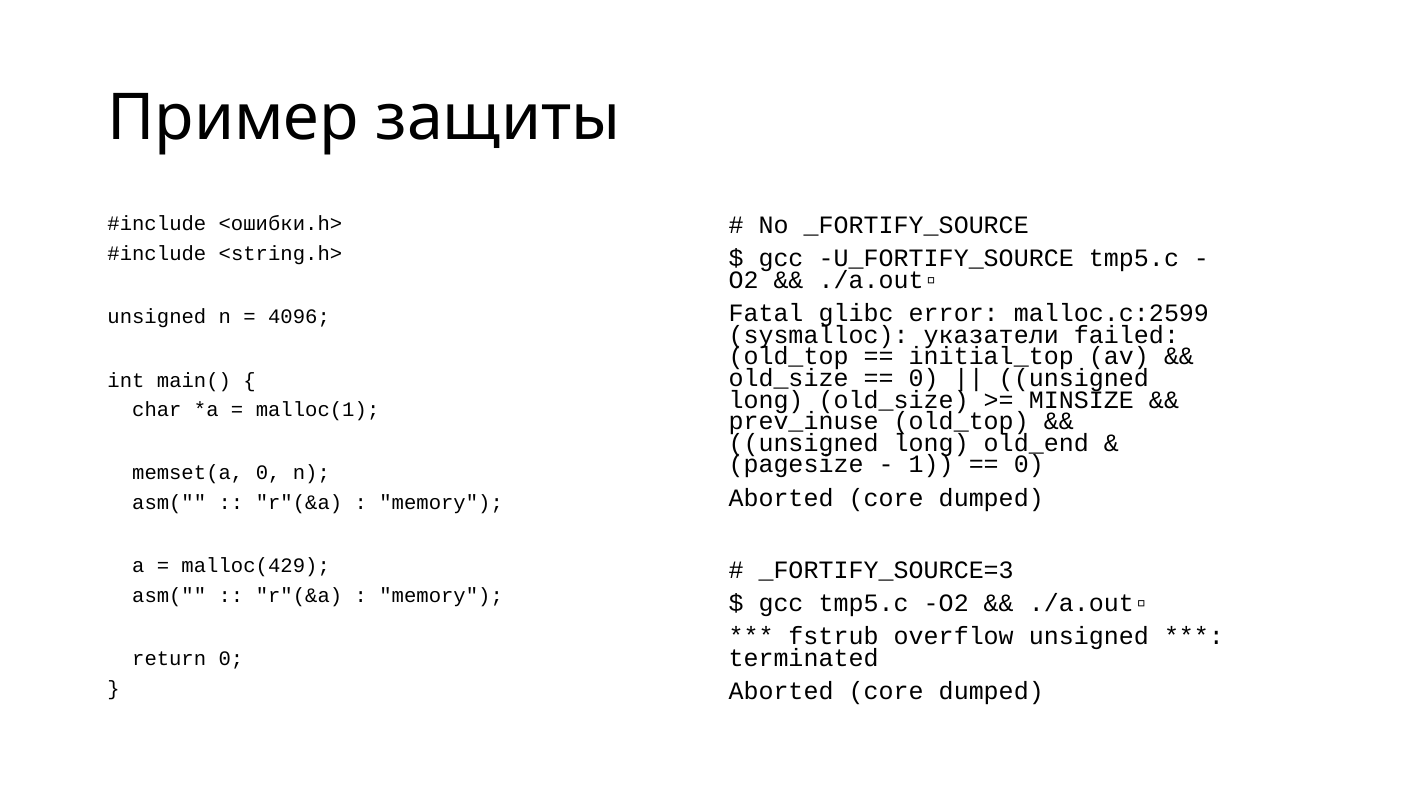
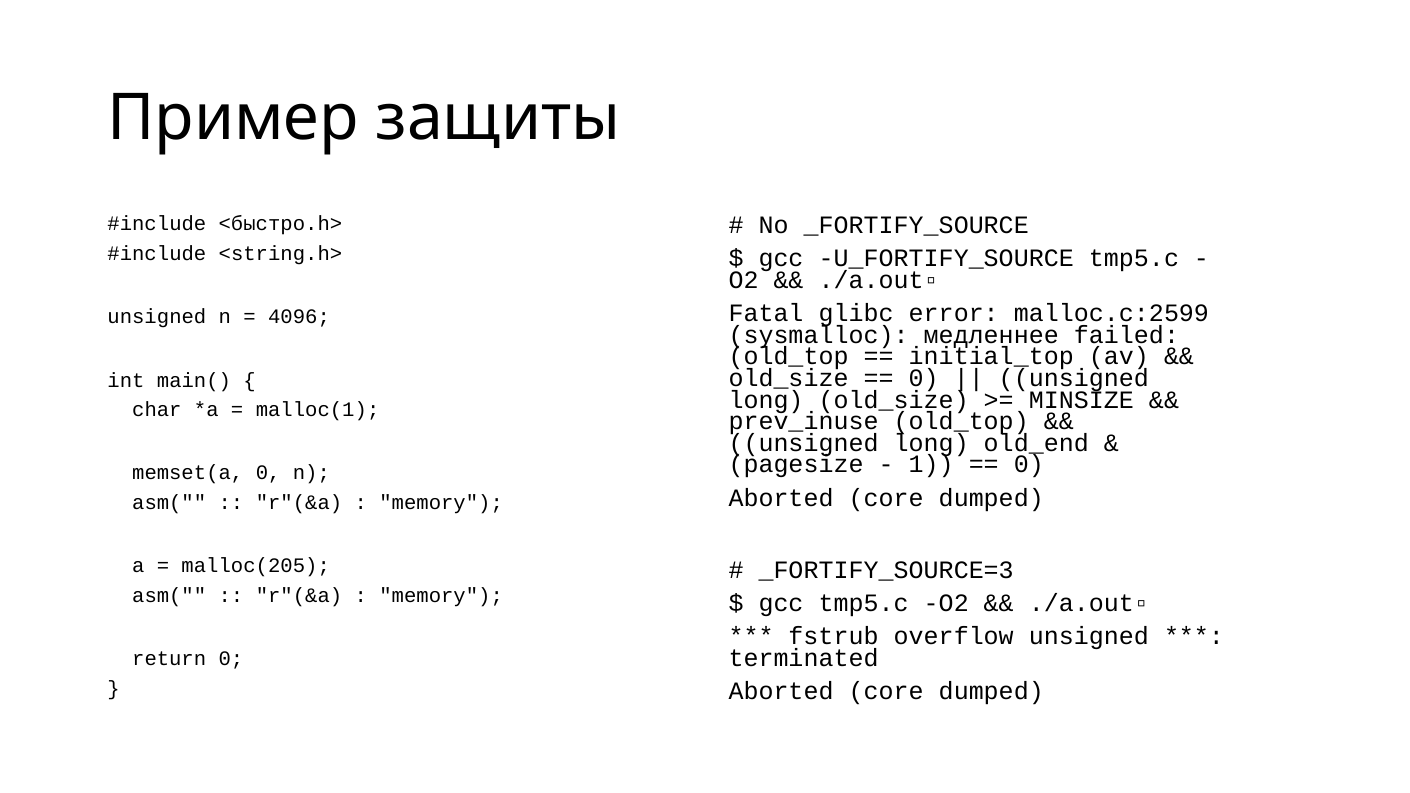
<ошибки.h>: <ошибки.h> -> <быстро.h> (280, 224)
указатели: указатели -> медленнее (991, 335)
malloc(429: malloc(429 -> malloc(205 (256, 566)
